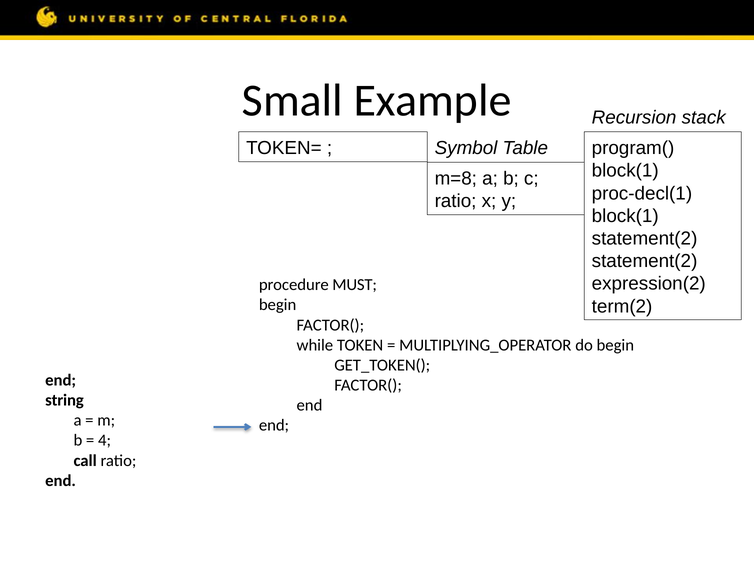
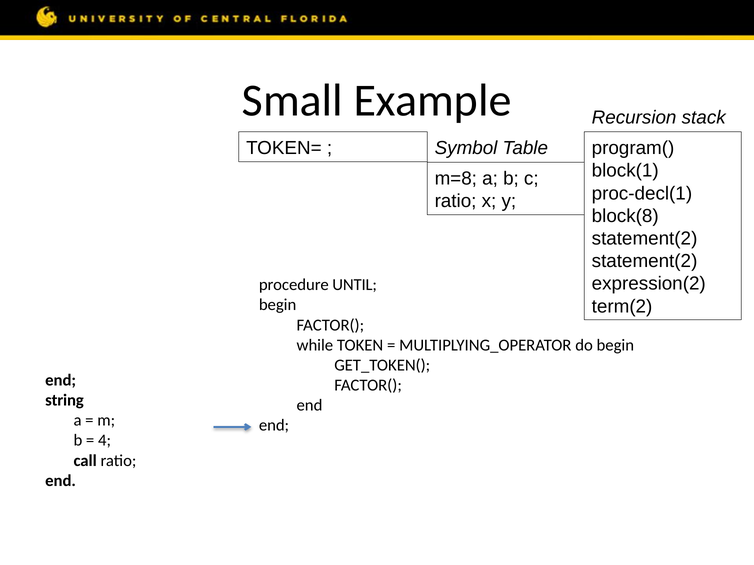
block(1: block(1 -> block(8 (625, 216)
MUST: MUST -> UNTIL (355, 285)
